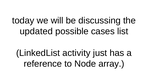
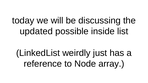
cases: cases -> inside (103, 31)
activity: activity -> weirdly (76, 53)
